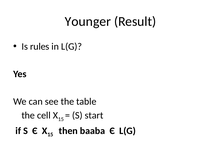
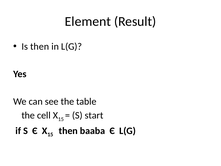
Younger: Younger -> Element (88, 21)
Is rules: rules -> then (40, 46)
